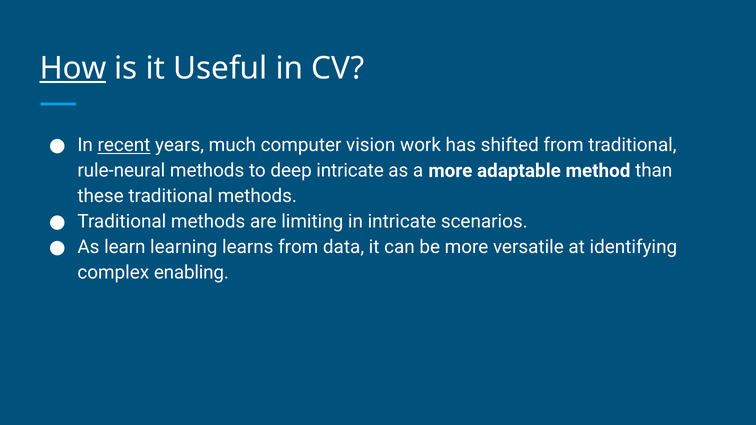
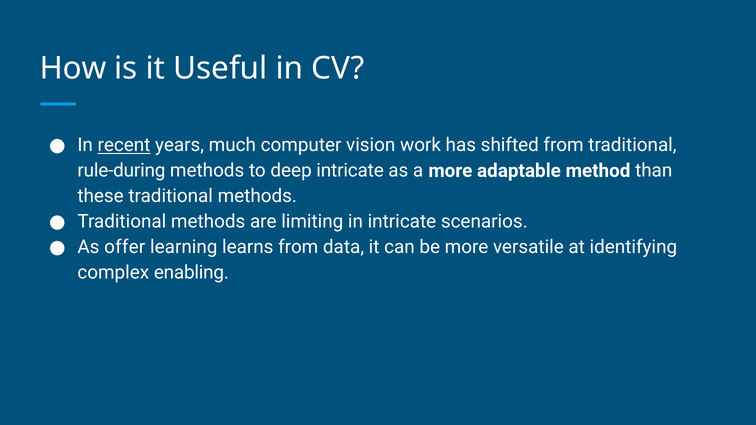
How underline: present -> none (73, 69)
rule-neural: rule-neural -> rule-during (121, 171)
learn: learn -> offer (125, 247)
